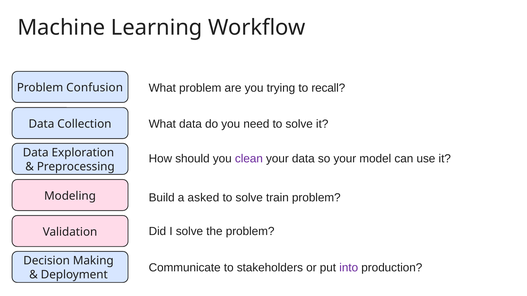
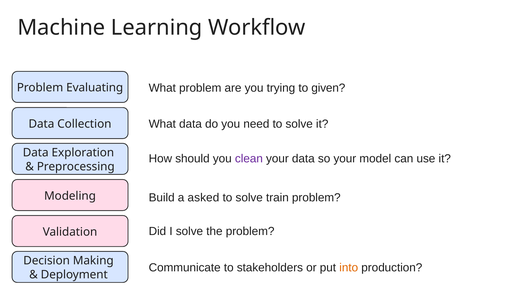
recall: recall -> given (328, 88)
Confusion: Confusion -> Evaluating (95, 88)
into colour: purple -> orange (349, 268)
